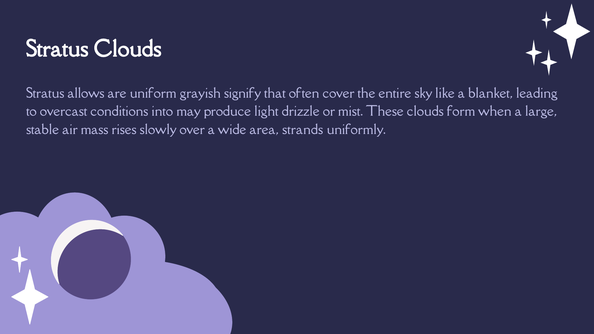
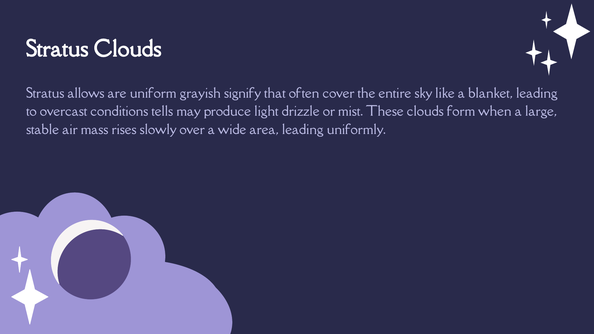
into: into -> tells (162, 112)
area strands: strands -> leading (303, 130)
